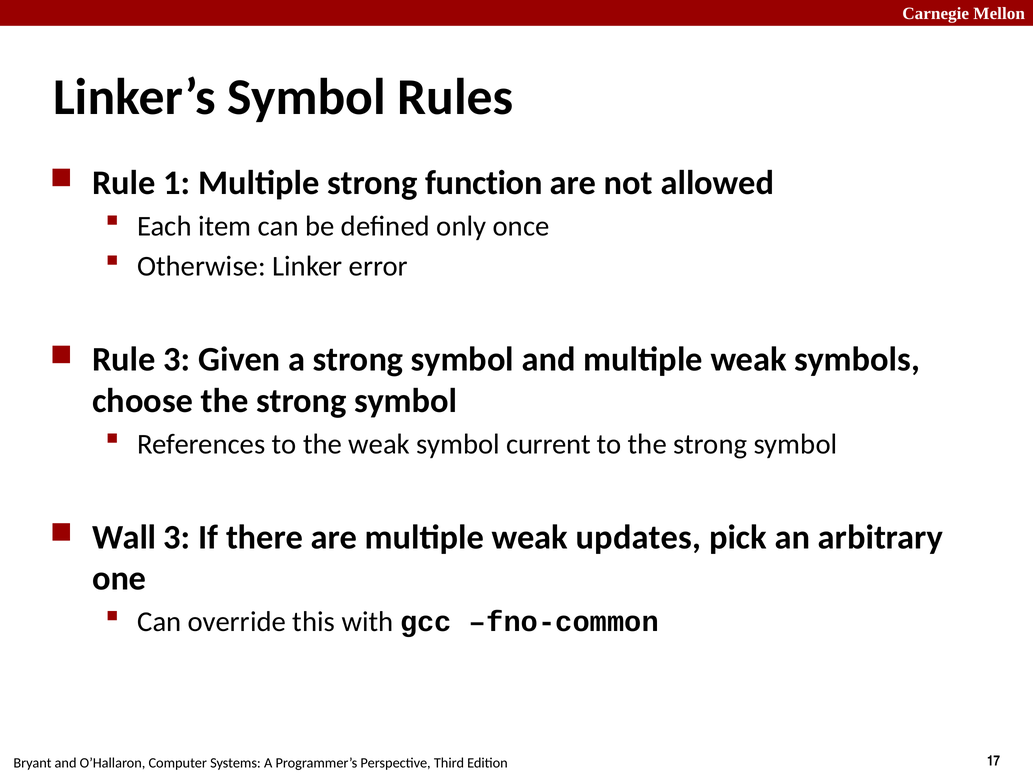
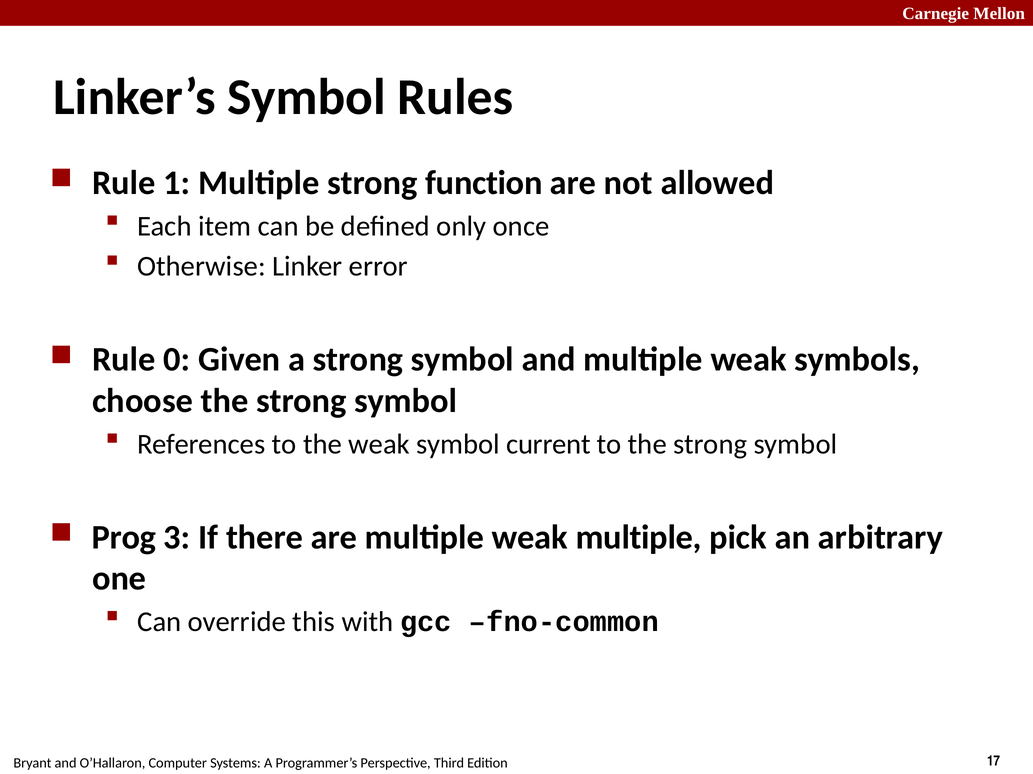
Rule 3: 3 -> 0 (177, 360)
Wall: Wall -> Prog (124, 538)
weak updates: updates -> multiple (639, 538)
